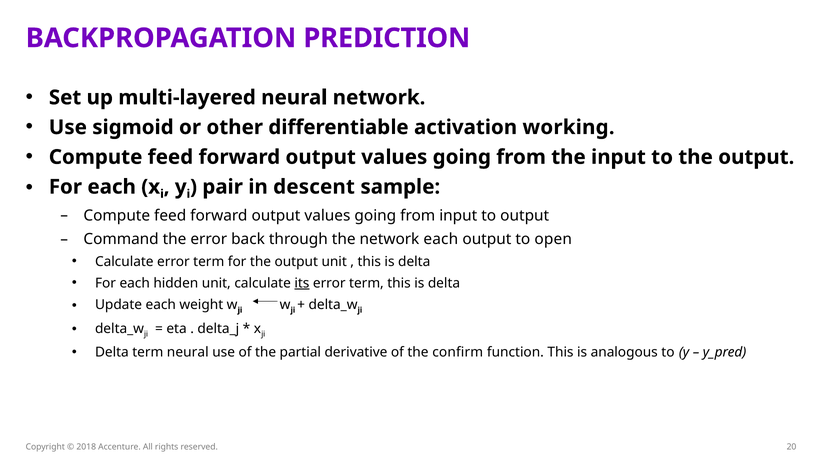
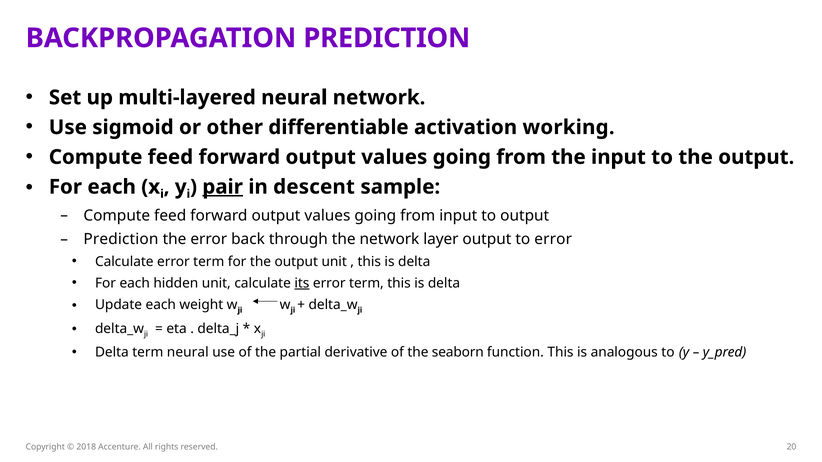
pair underline: none -> present (223, 187)
Command: Command -> Prediction (121, 239)
network each: each -> layer (441, 239)
to open: open -> error (553, 239)
confirm: confirm -> seaborn (458, 353)
